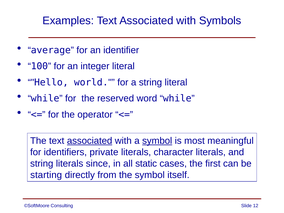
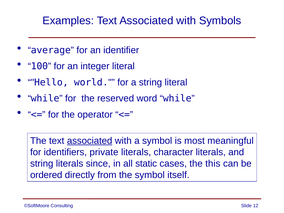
symbol underline: present -> none (157, 141)
first: first -> this (213, 164)
starting: starting -> ordered (46, 175)
